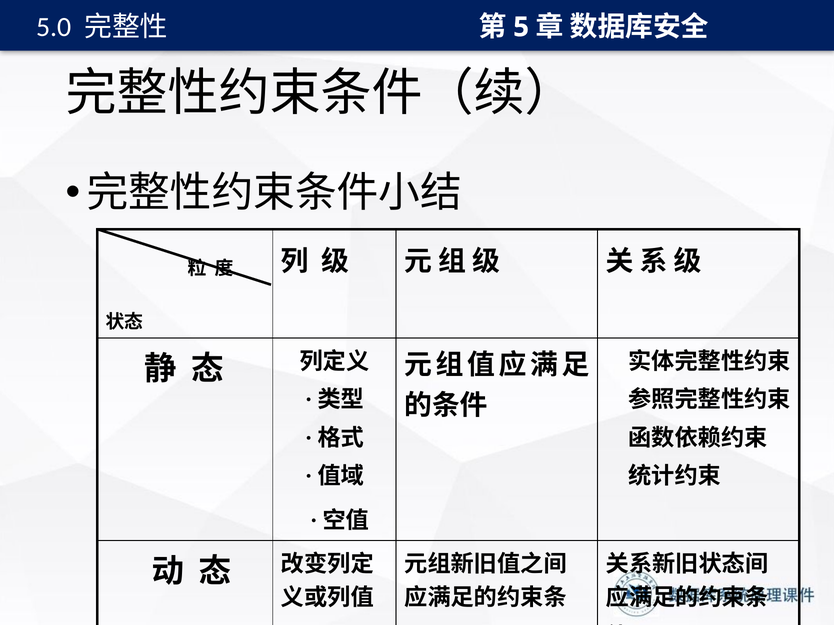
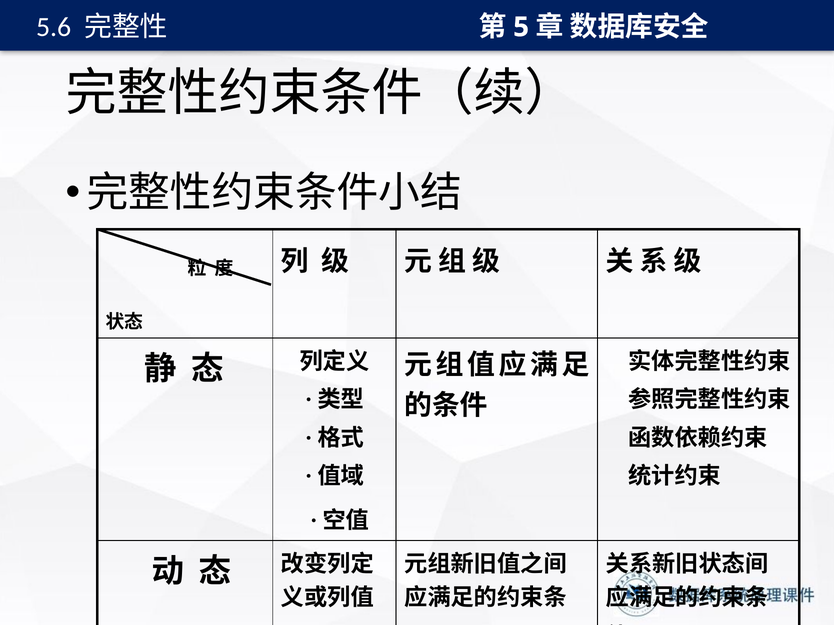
5.0: 5.0 -> 5.6 (54, 27)
